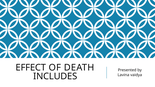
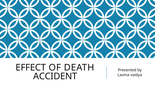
INCLUDES: INCLUDES -> ACCIDENT (55, 76)
